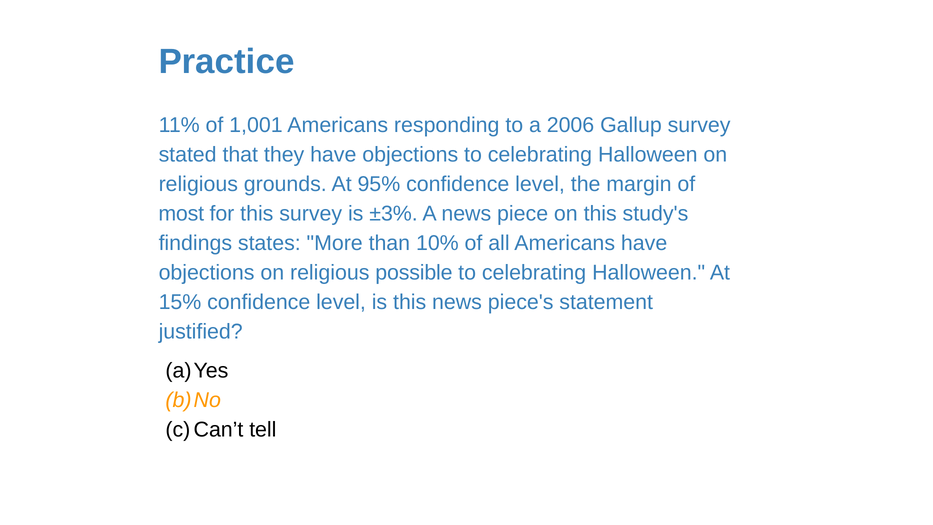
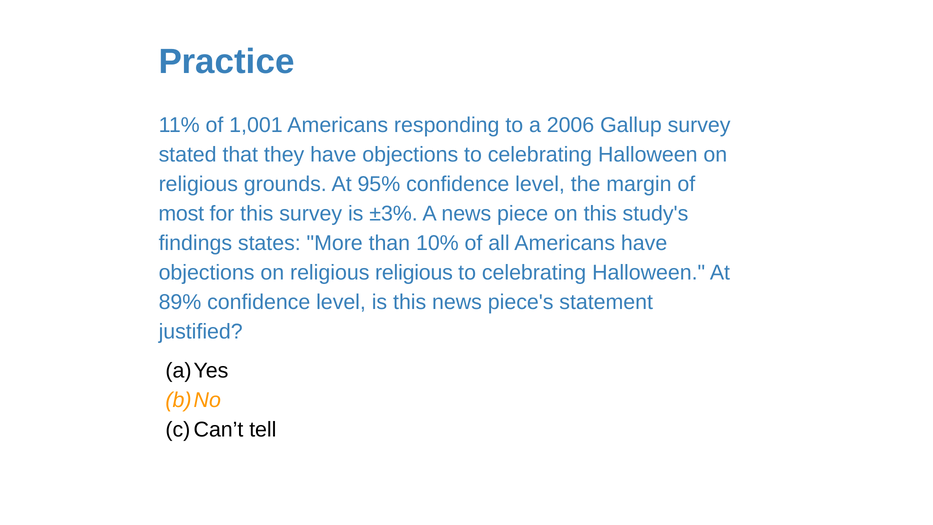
religious possible: possible -> religious (414, 272)
15%: 15% -> 89% (180, 302)
